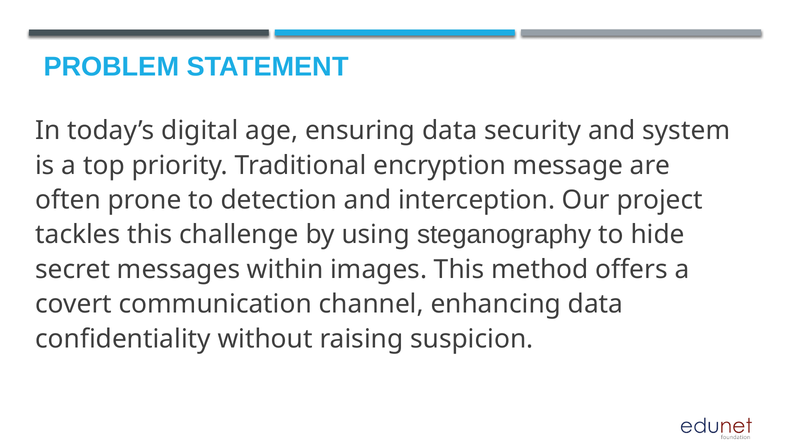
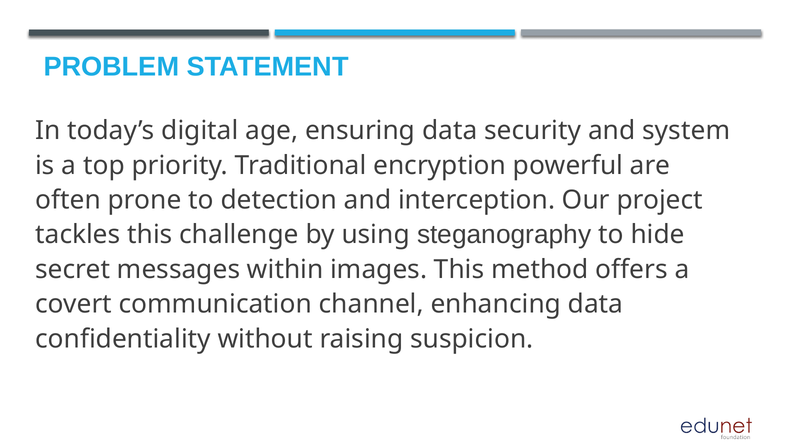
message: message -> powerful (568, 165)
